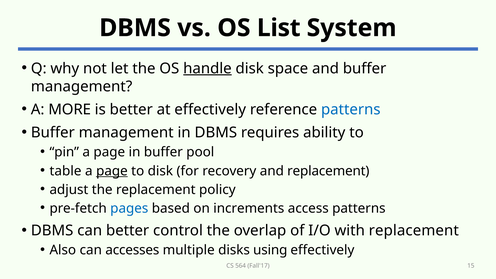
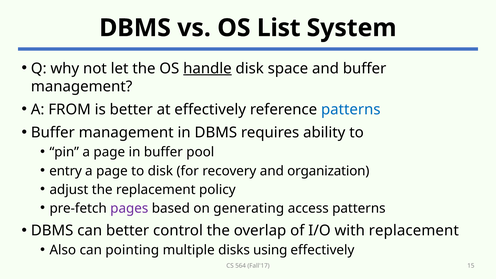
MORE: MORE -> FROM (70, 110)
table: table -> entry (66, 171)
page underline: present -> none (112, 171)
and replacement: replacement -> organization (328, 171)
pages colour: blue -> purple (129, 208)
increments: increments -> generating (249, 208)
accesses: accesses -> pointing (132, 250)
